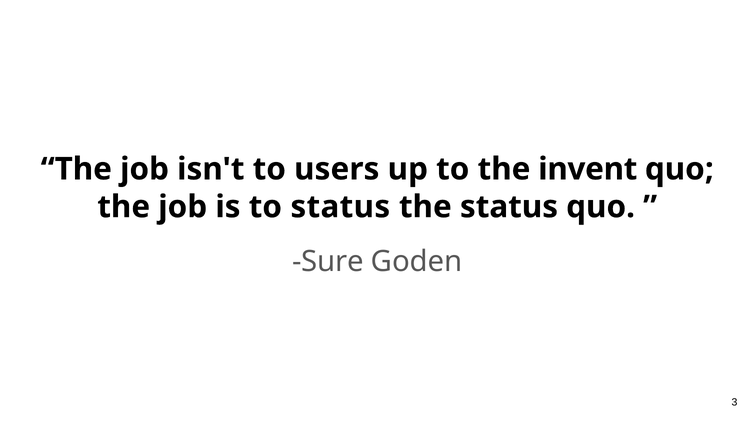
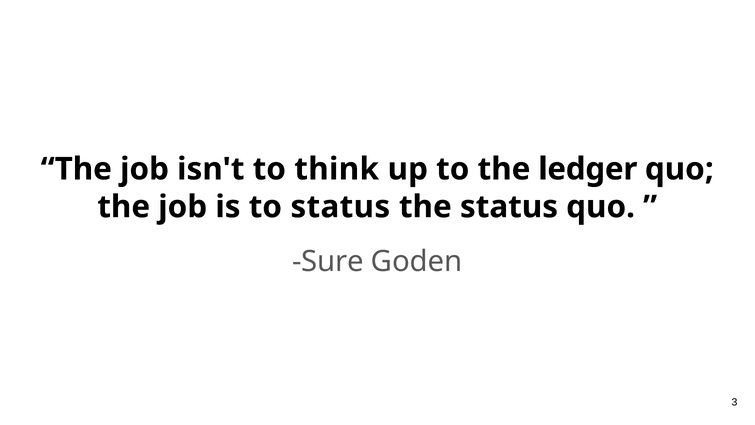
users: users -> think (337, 169)
invent: invent -> ledger (588, 169)
